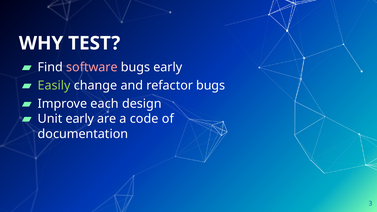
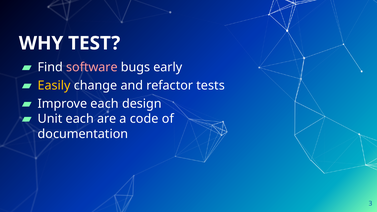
Easily colour: light green -> yellow (54, 86)
refactor bugs: bugs -> tests (211, 86)
Unit early: early -> each (80, 119)
